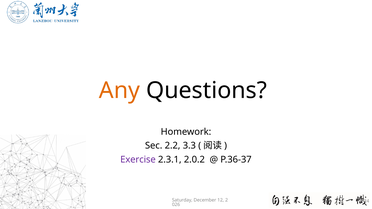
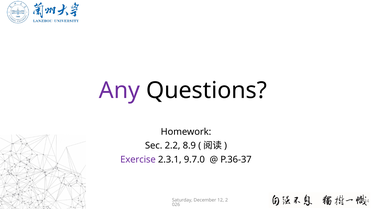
Any colour: orange -> purple (120, 91)
3.3: 3.3 -> 8.9 (189, 146)
2.0.2: 2.0.2 -> 9.7.0 (194, 160)
